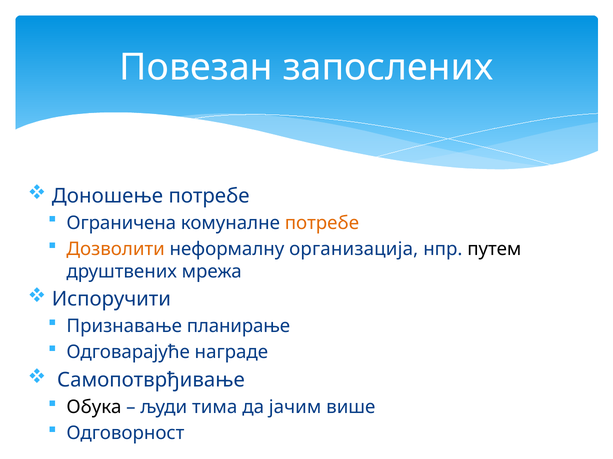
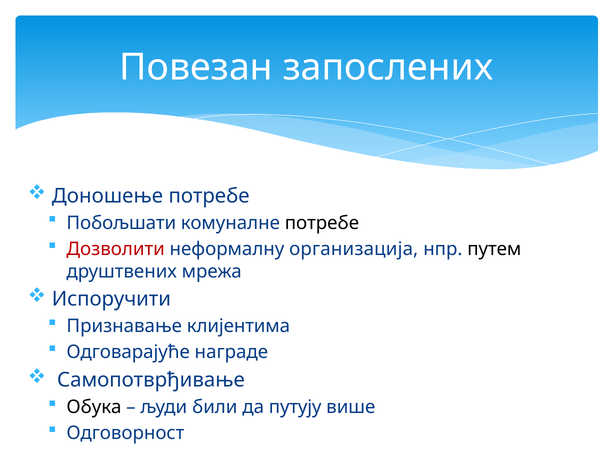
Ограничена: Ограничена -> Побољшати (121, 223)
потребе colour: orange -> black (322, 223)
Дозволити colour: orange -> red (116, 249)
планирање: планирање -> клијентима (238, 327)
тима: тима -> били (215, 408)
јачим: јачим -> путују (295, 408)
